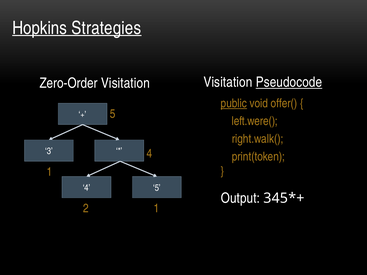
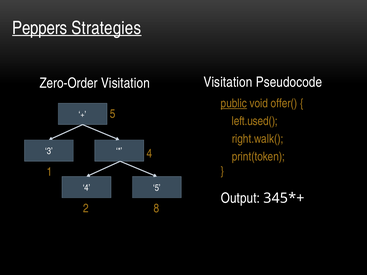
Hopkins: Hopkins -> Peppers (40, 28)
Pseudocode underline: present -> none (289, 82)
left.were(: left.were( -> left.used( (255, 121)
2 1: 1 -> 8 (156, 209)
